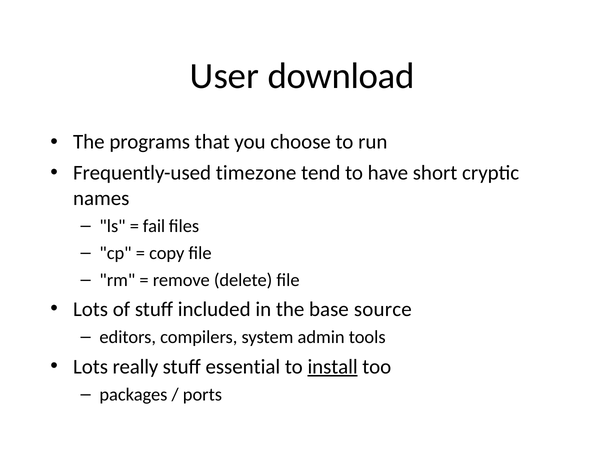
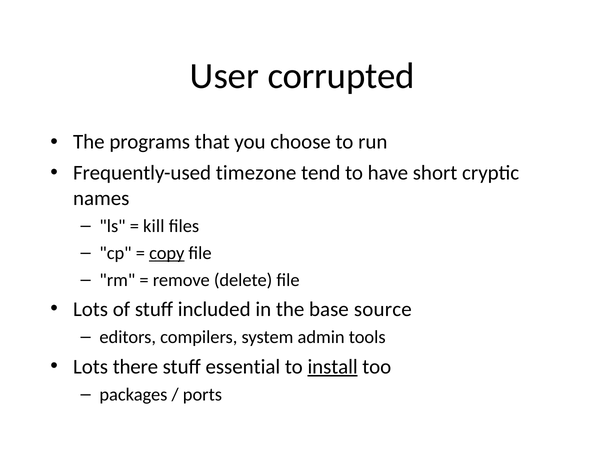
download: download -> corrupted (341, 76)
fail: fail -> kill (154, 226)
copy underline: none -> present (167, 253)
really: really -> there (135, 367)
